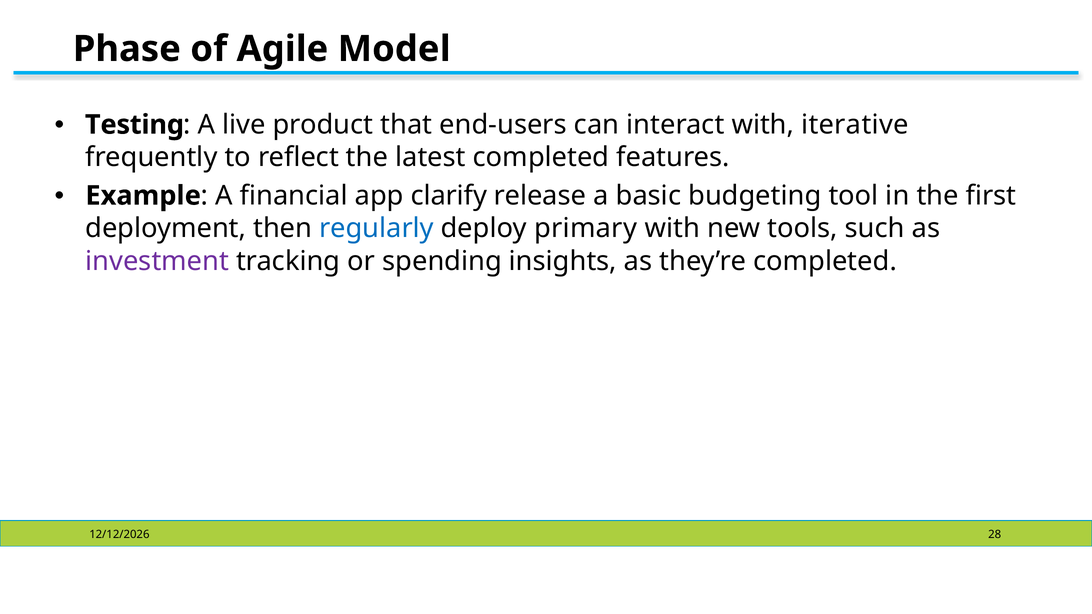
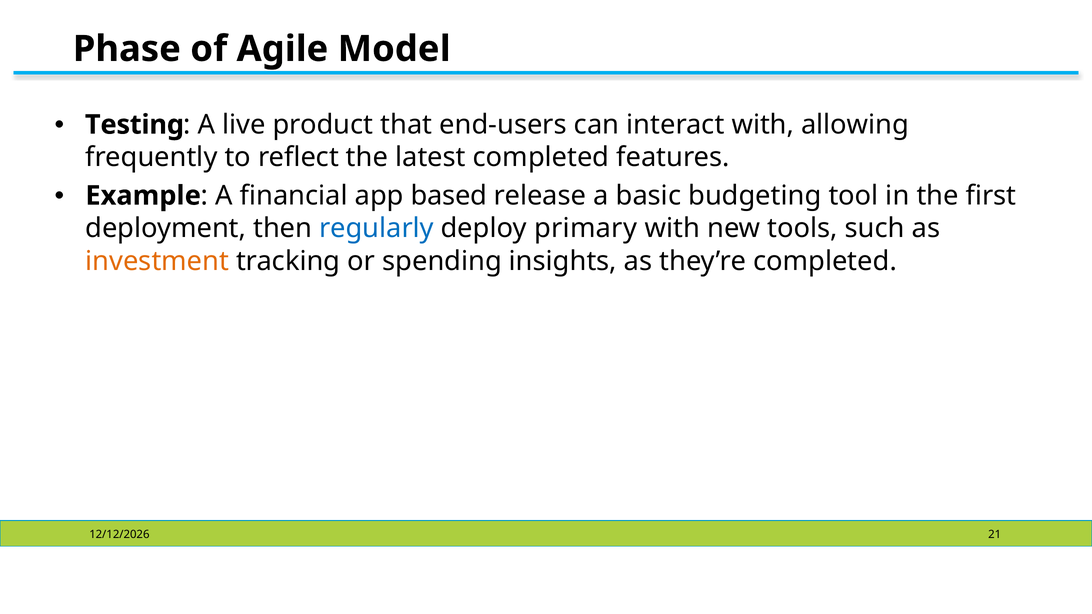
iterative: iterative -> allowing (855, 125)
clarify: clarify -> based (449, 196)
investment colour: purple -> orange (157, 261)
28: 28 -> 21 (995, 535)
